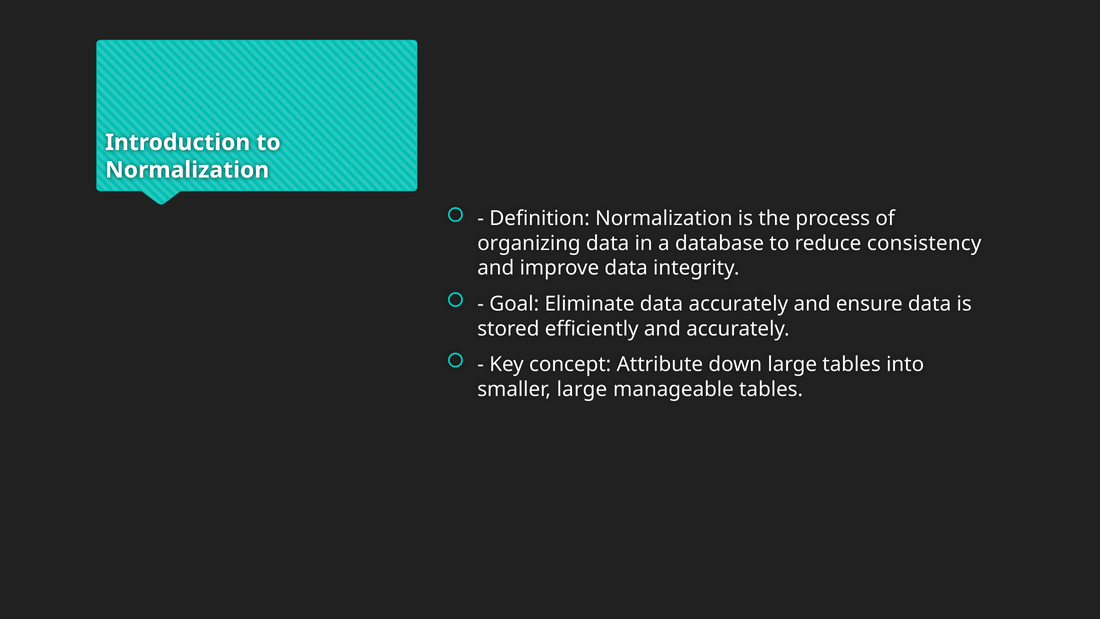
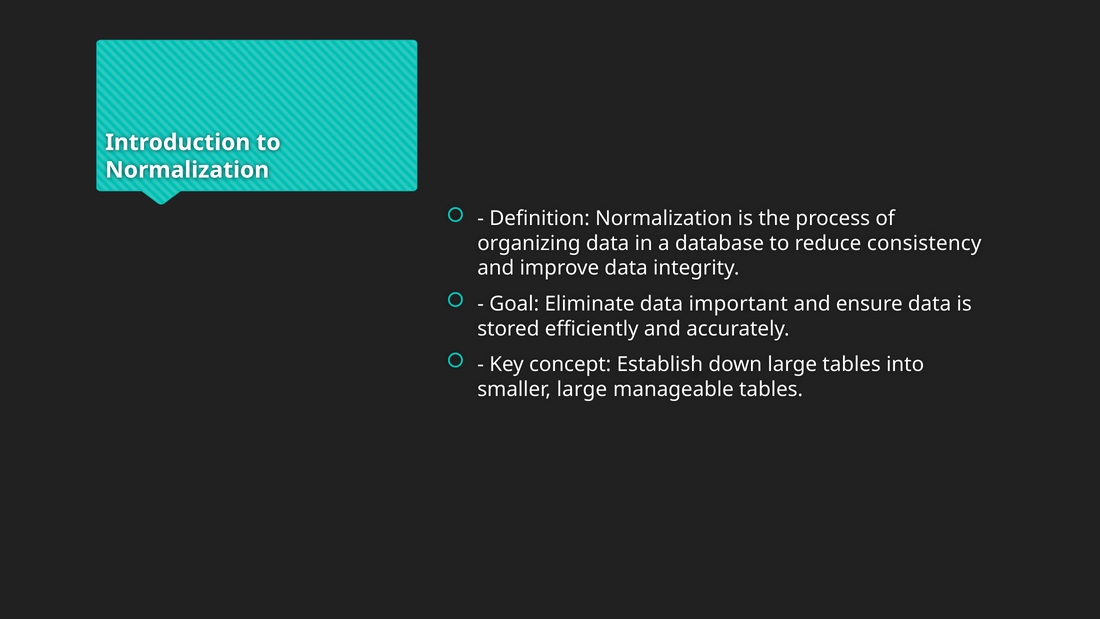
data accurately: accurately -> important (738, 304)
Attribute: Attribute -> Establish (660, 364)
